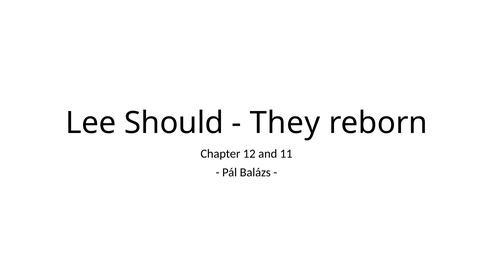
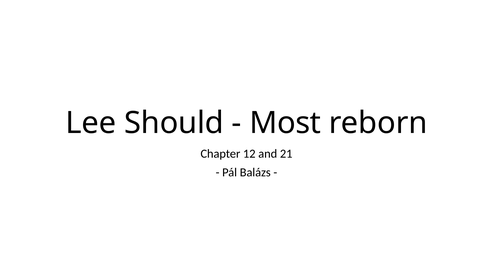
They: They -> Most (285, 123)
11: 11 -> 21 (286, 154)
